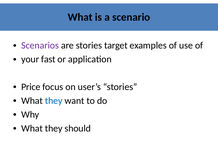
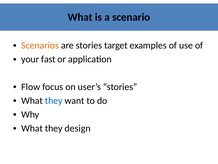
Scenarios colour: purple -> orange (40, 45)
Price: Price -> Flow (31, 87)
should: should -> design (78, 128)
